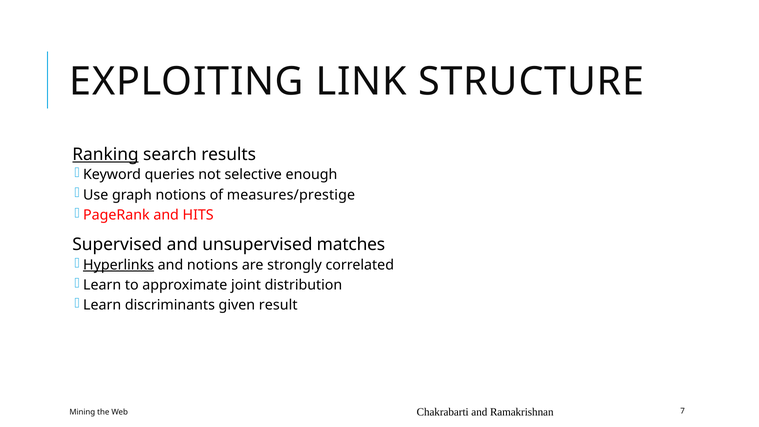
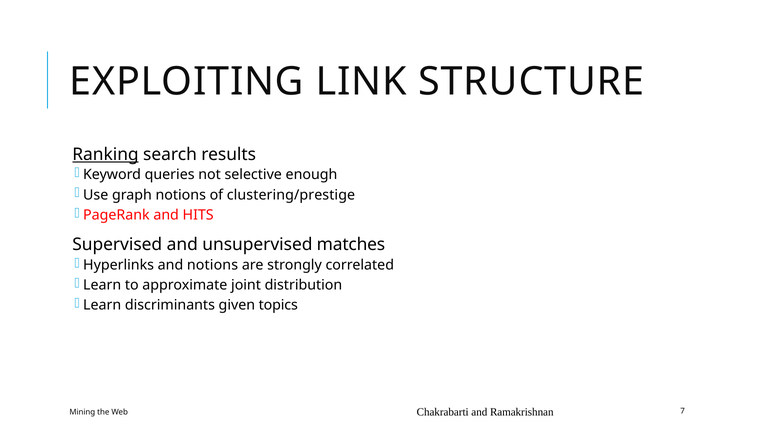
measures/prestige: measures/prestige -> clustering/prestige (291, 195)
Hyperlinks underline: present -> none (119, 265)
result: result -> topics (278, 305)
